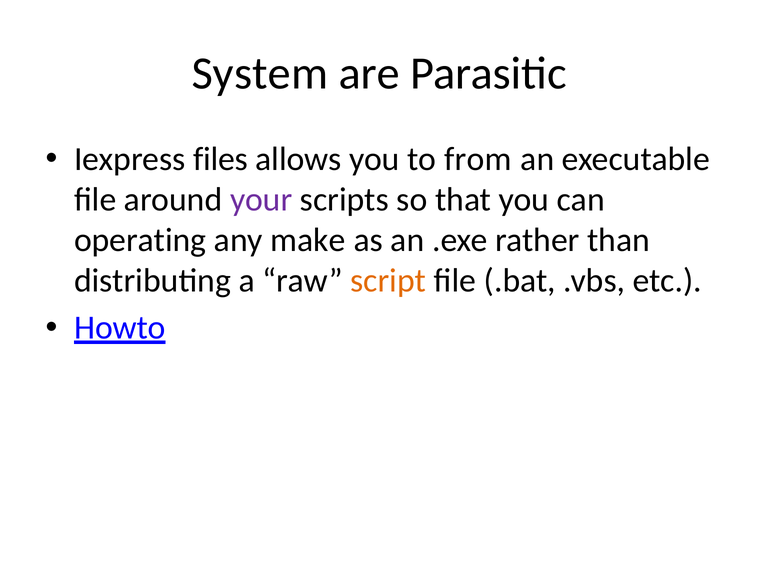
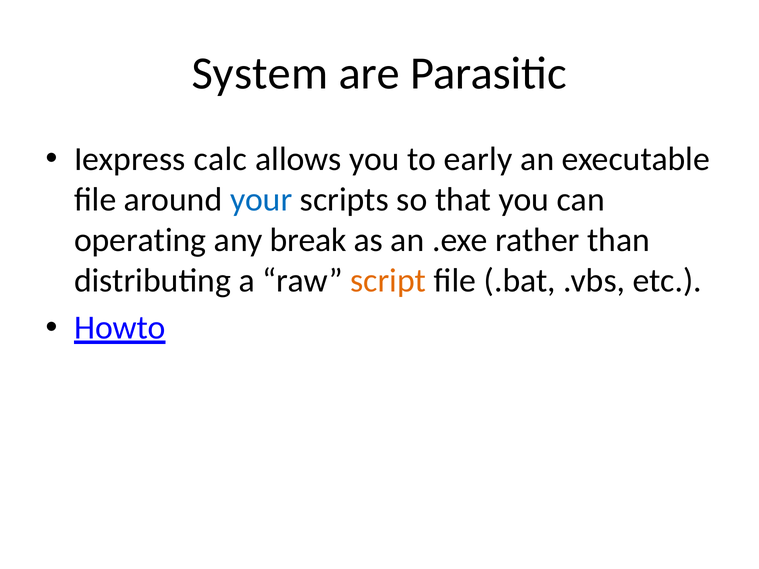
files: files -> calc (220, 159)
from: from -> early (478, 159)
your colour: purple -> blue (261, 200)
make: make -> break (308, 240)
